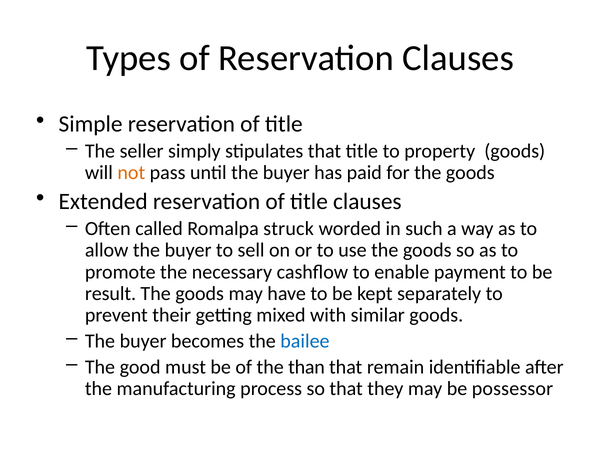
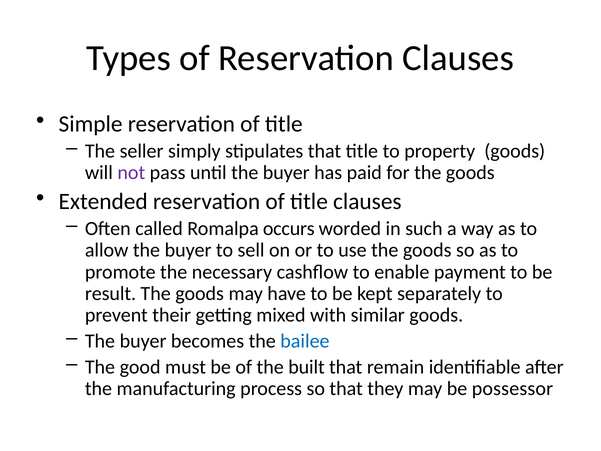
not colour: orange -> purple (131, 173)
struck: struck -> occurs (289, 229)
than: than -> built (306, 367)
